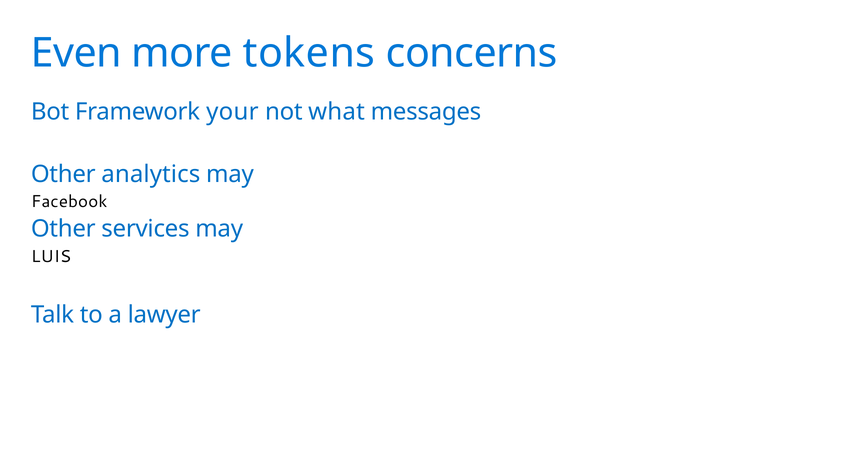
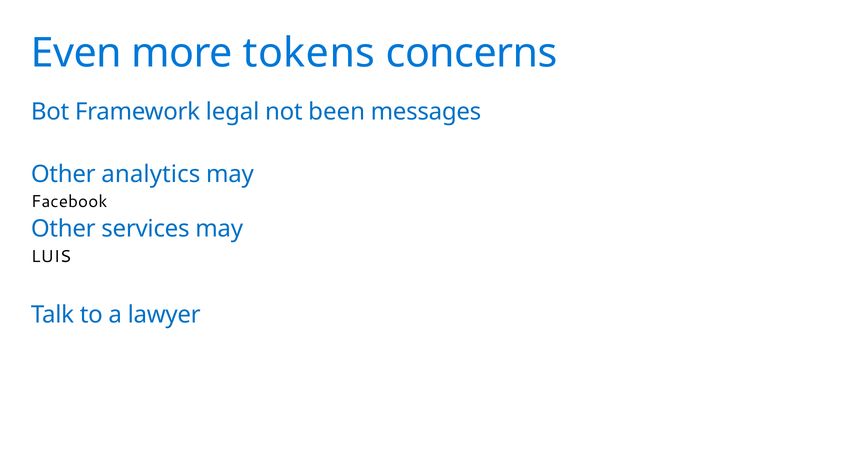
your: your -> legal (233, 112)
what: what -> been (337, 112)
